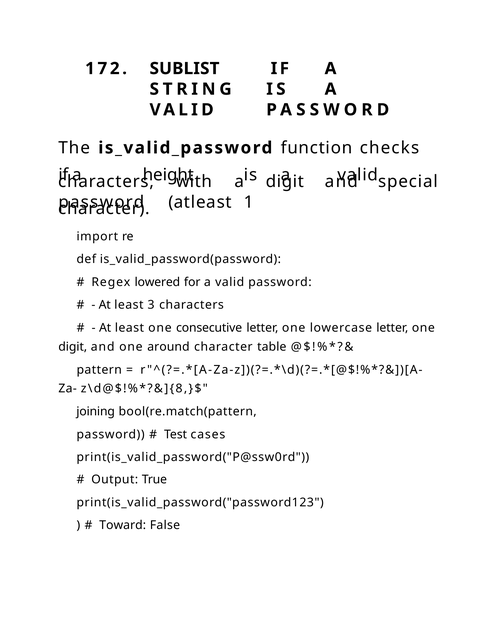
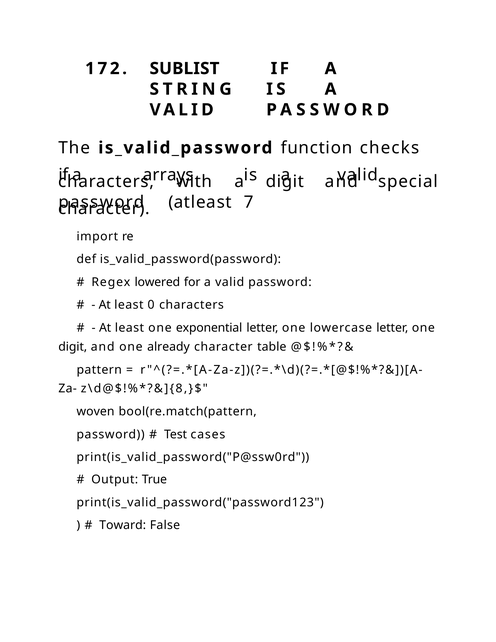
height: height -> arrays (168, 175)
1: 1 -> 7 (249, 202)
3: 3 -> 0 (151, 305)
consecutive: consecutive -> exponential (209, 328)
around: around -> already (168, 347)
joining: joining -> woven (95, 412)
